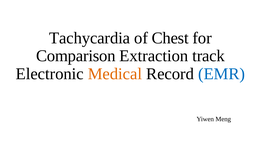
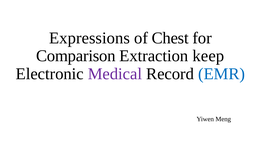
Tachycardia: Tachycardia -> Expressions (90, 38)
track: track -> keep (208, 56)
Medical colour: orange -> purple (115, 74)
